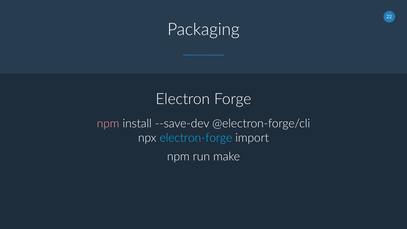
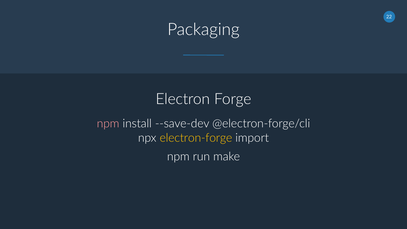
electron-forge colour: light blue -> yellow (196, 138)
